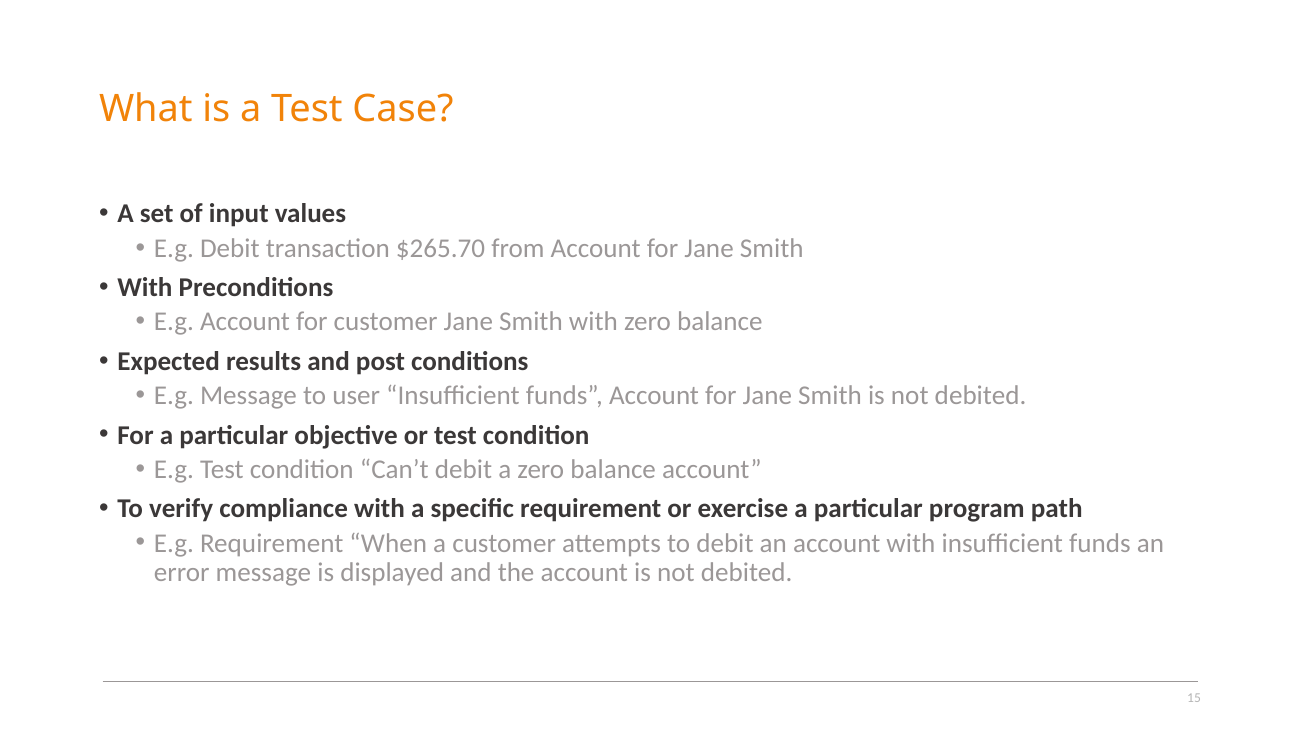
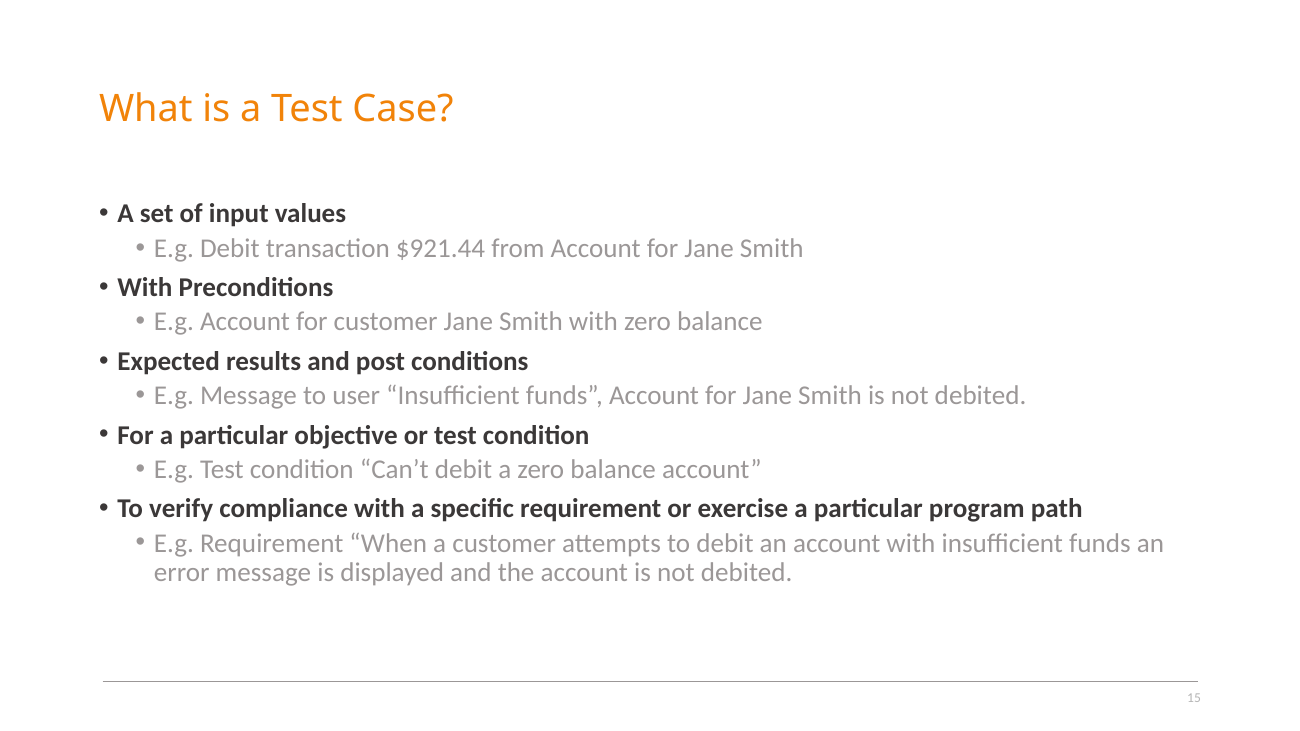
$265.70: $265.70 -> $921.44 (440, 248)
